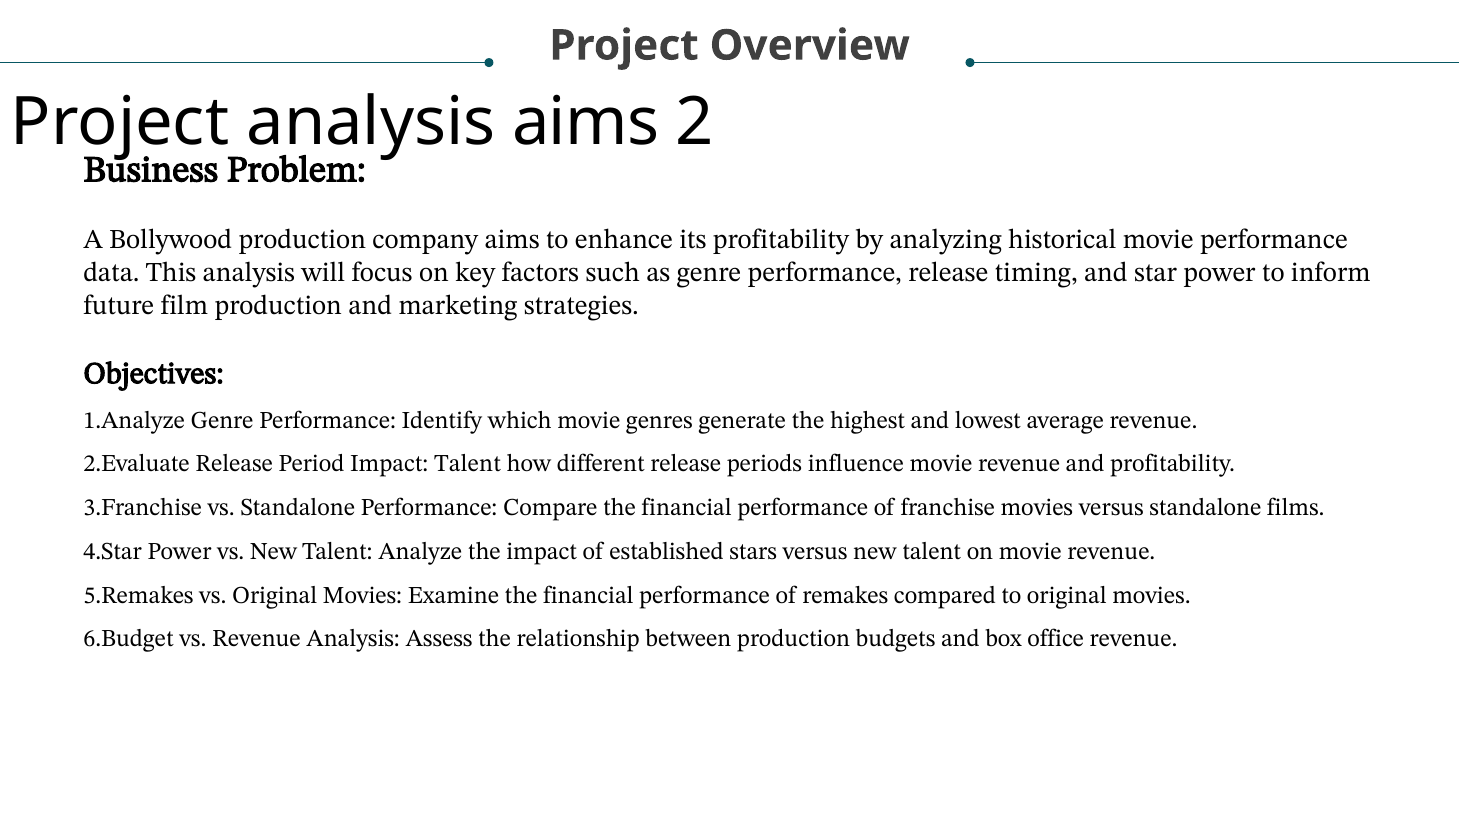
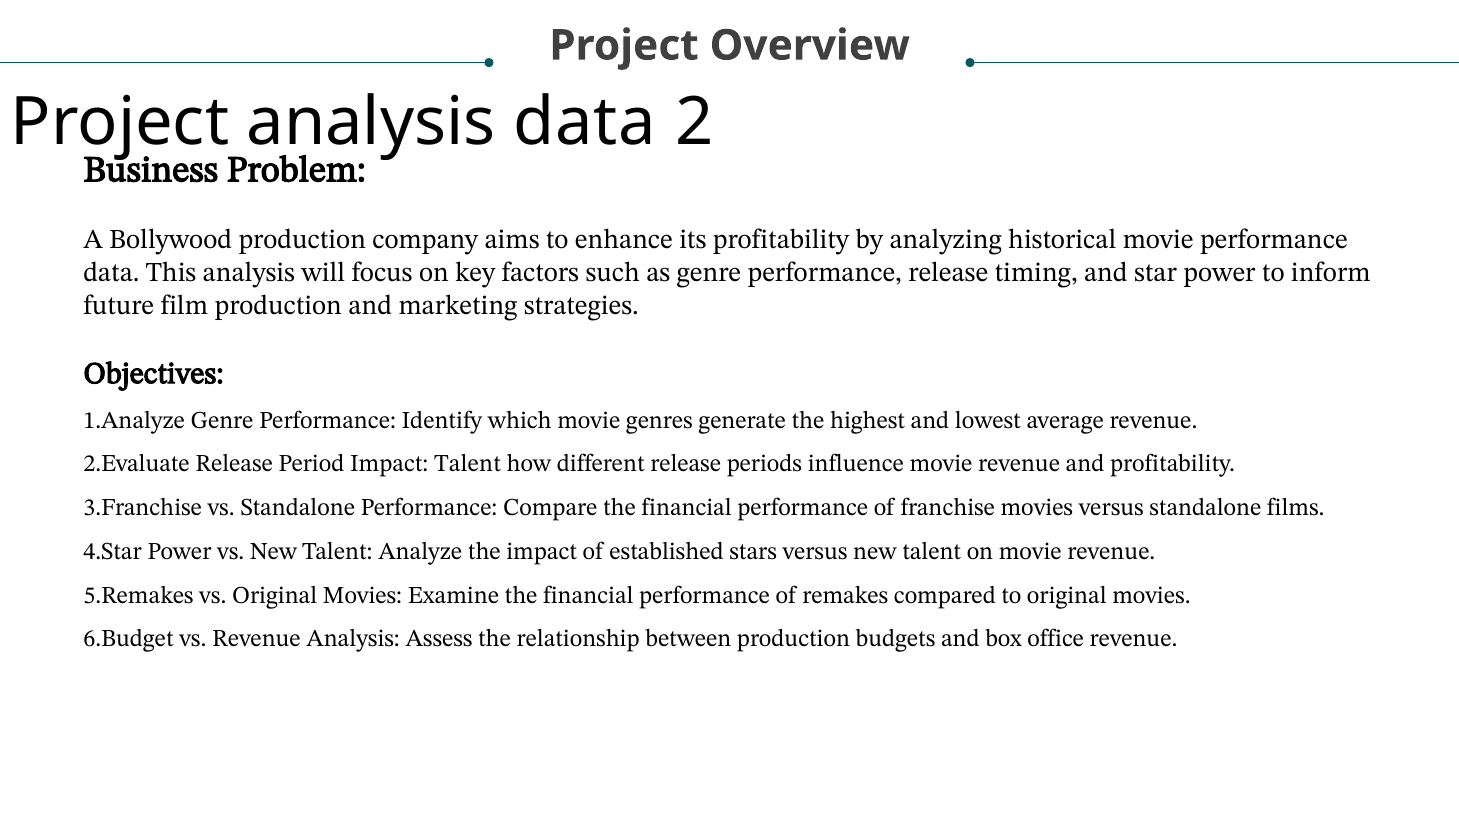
analysis aims: aims -> data (585, 123)
